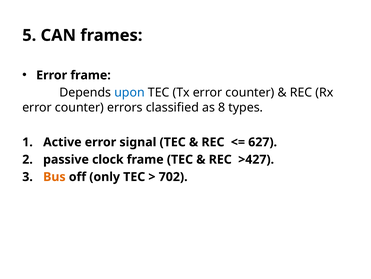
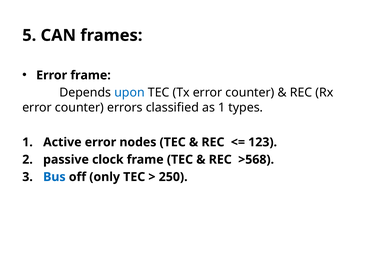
as 8: 8 -> 1 (222, 107)
signal: signal -> nodes (138, 142)
627: 627 -> 123 (263, 142)
>427: >427 -> >568 (256, 159)
Bus colour: orange -> blue (54, 176)
702: 702 -> 250 (173, 176)
